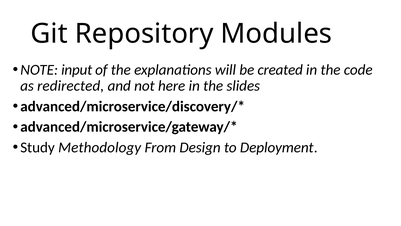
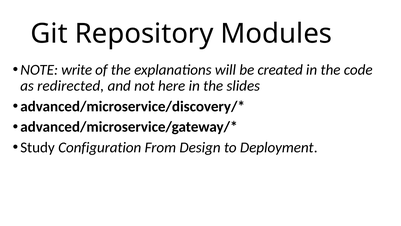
input: input -> write (77, 70)
Methodology: Methodology -> Configuration (100, 147)
